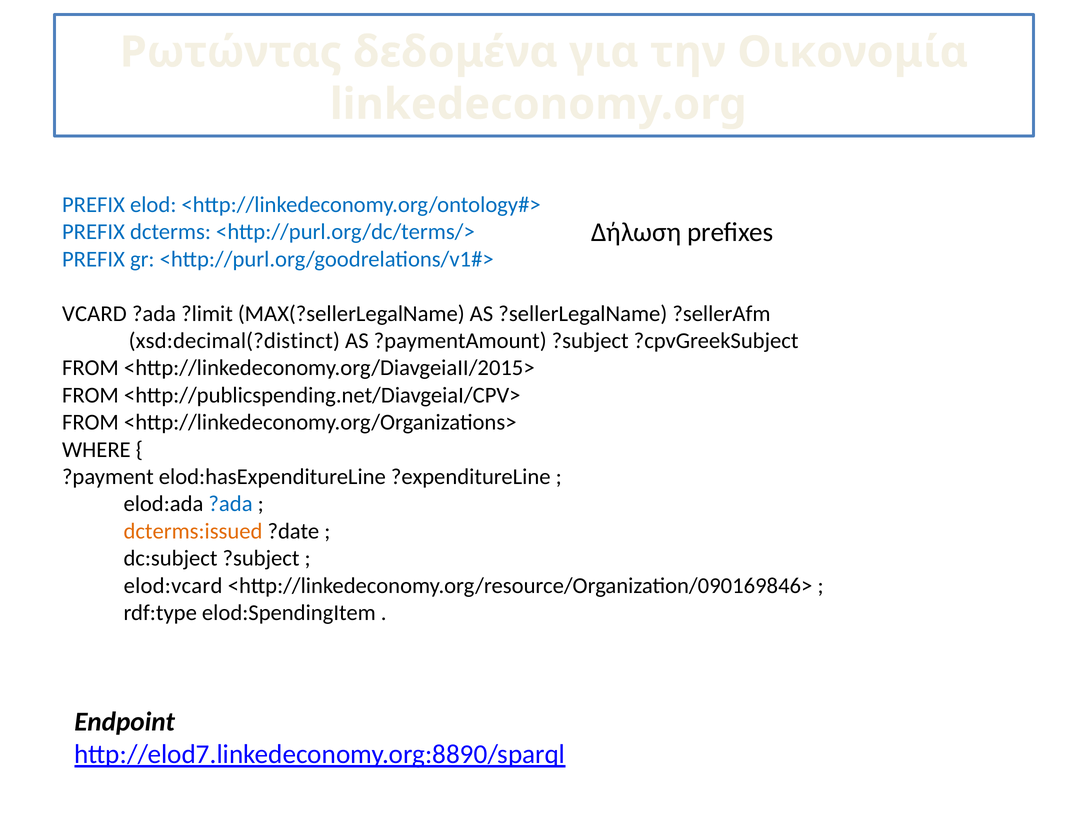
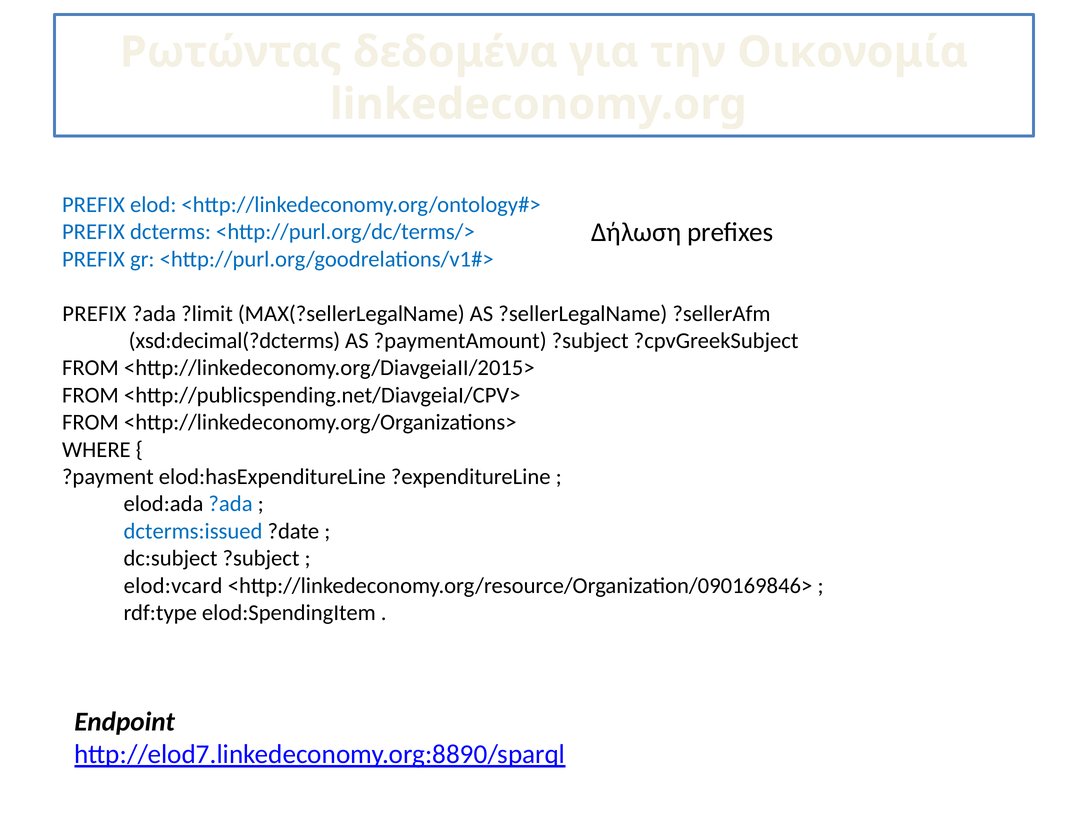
VCARD: VCARD -> PREFIX (94, 314)
xsd:decimal(?distinct: xsd:decimal(?distinct -> xsd:decimal(?dcterms (234, 341)
dcterms:issued colour: orange -> blue (193, 531)
